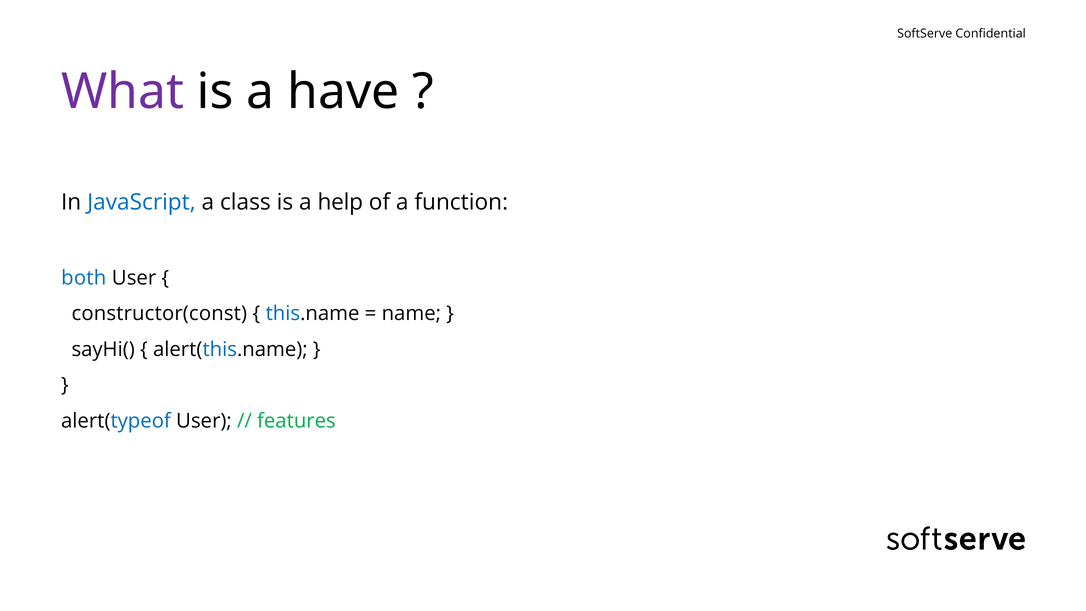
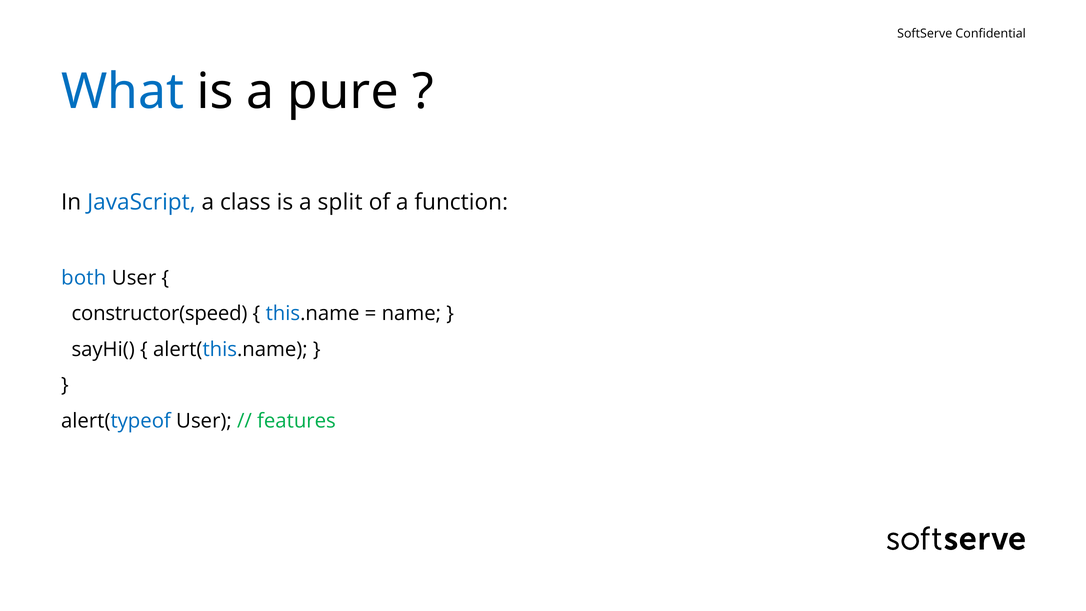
What colour: purple -> blue (123, 92)
have: have -> pure (343, 92)
help: help -> split (340, 202)
constructor(const: constructor(const -> constructor(speed (159, 314)
